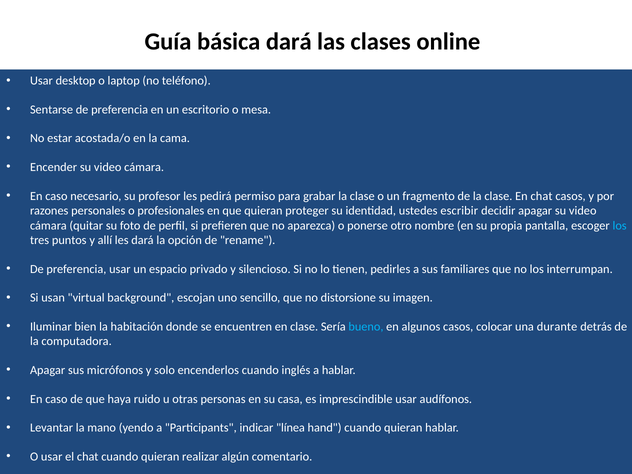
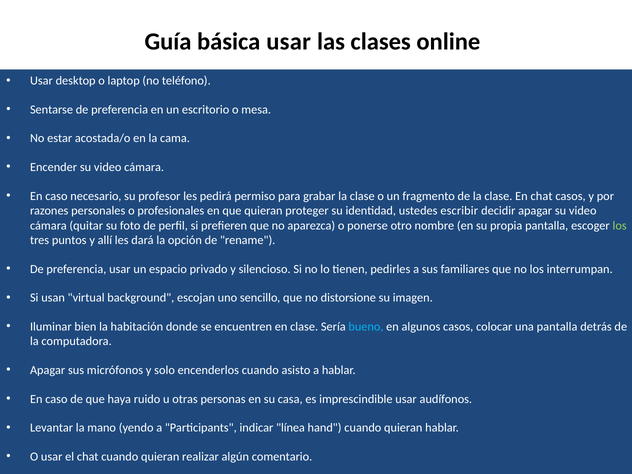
básica dará: dará -> usar (289, 41)
los colour: light blue -> light green (620, 226)
una durante: durante -> pantalla (557, 327)
inglés: inglés -> asisto (296, 370)
